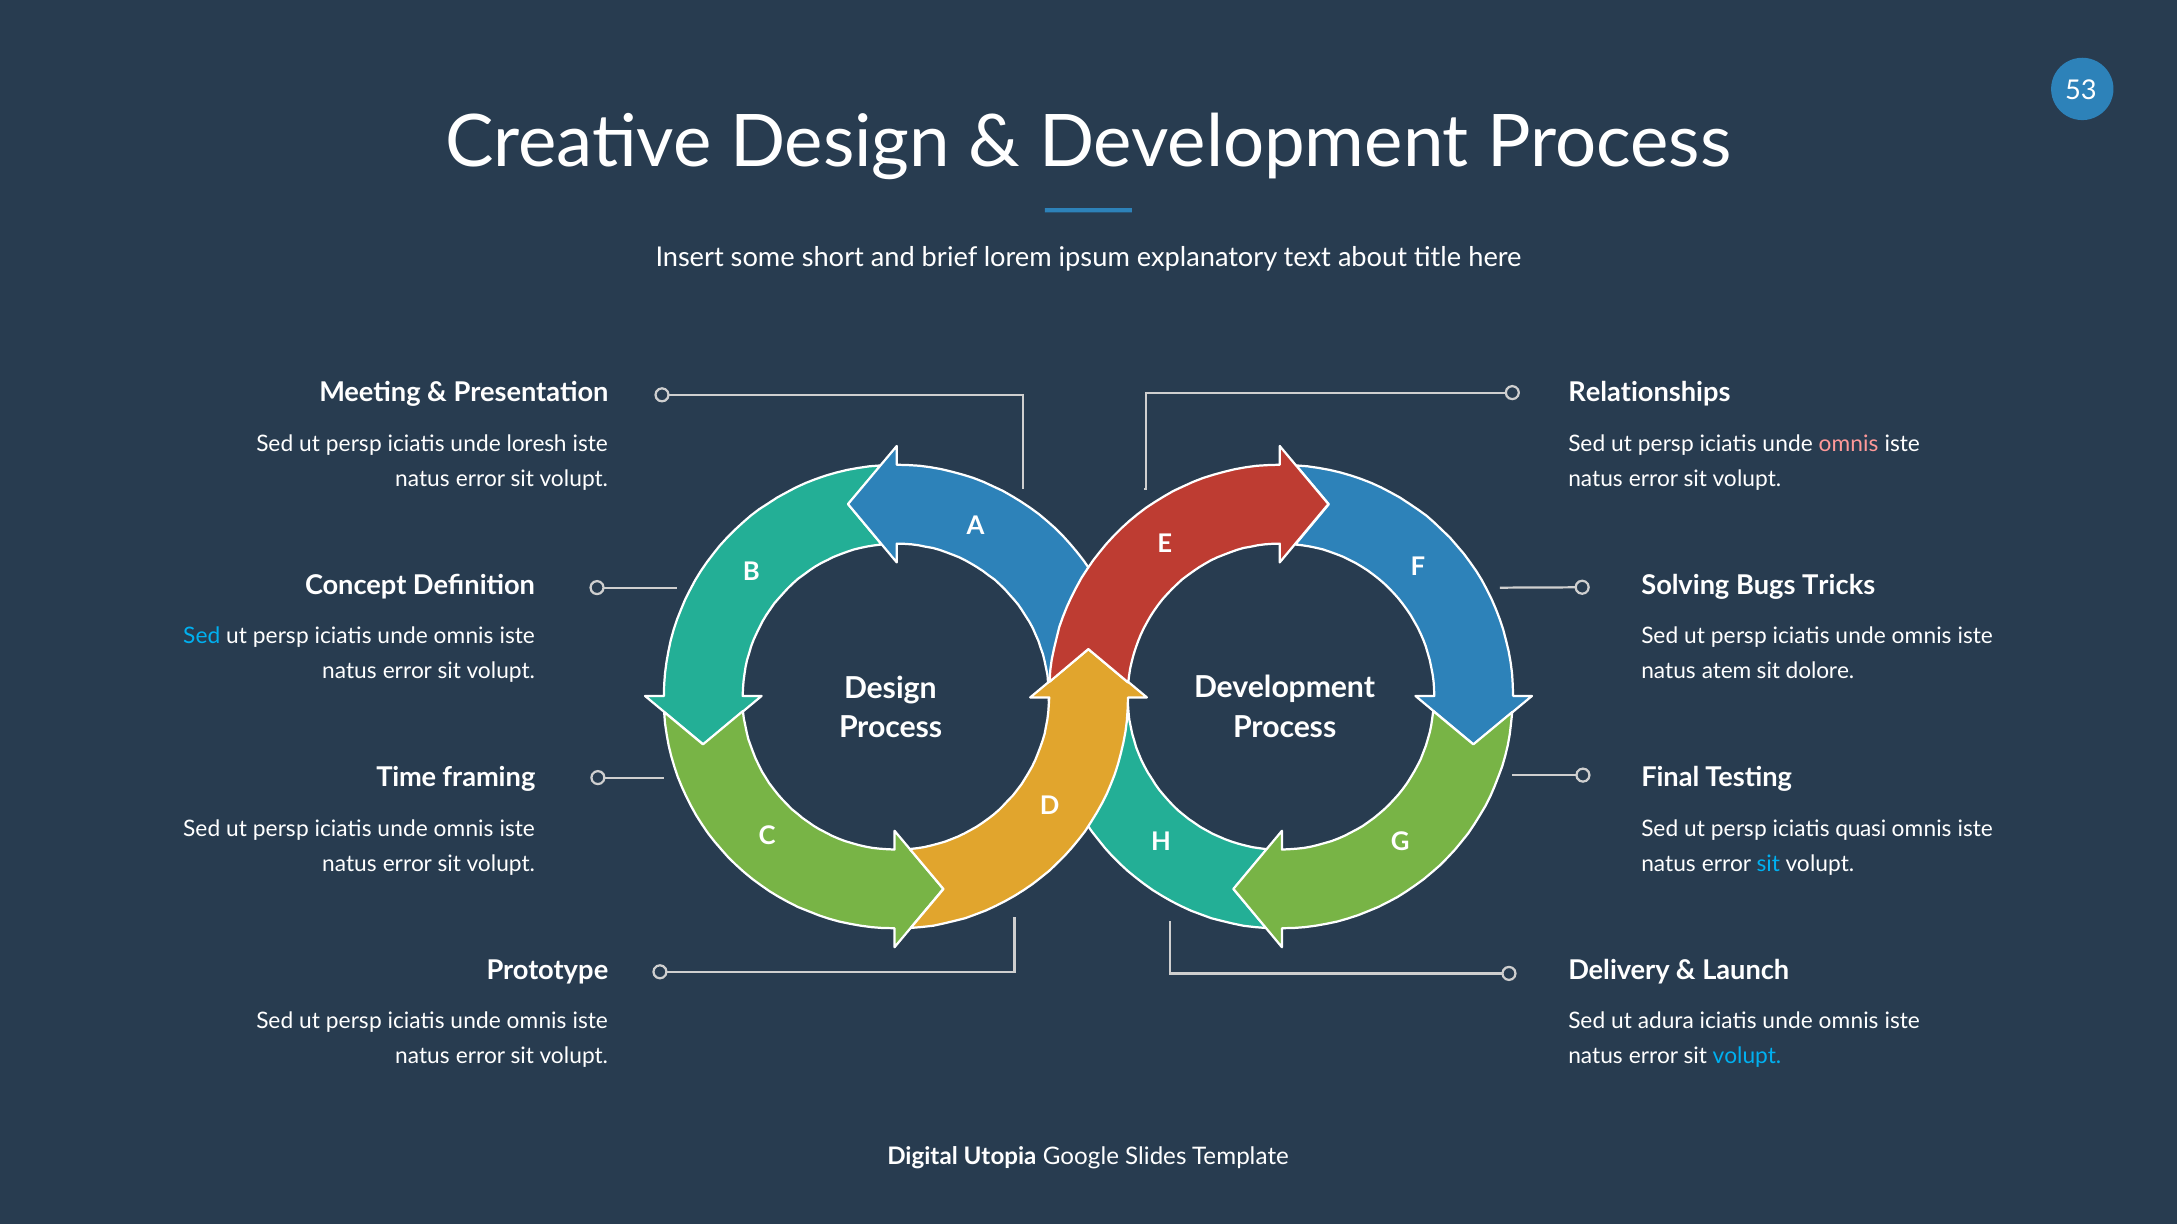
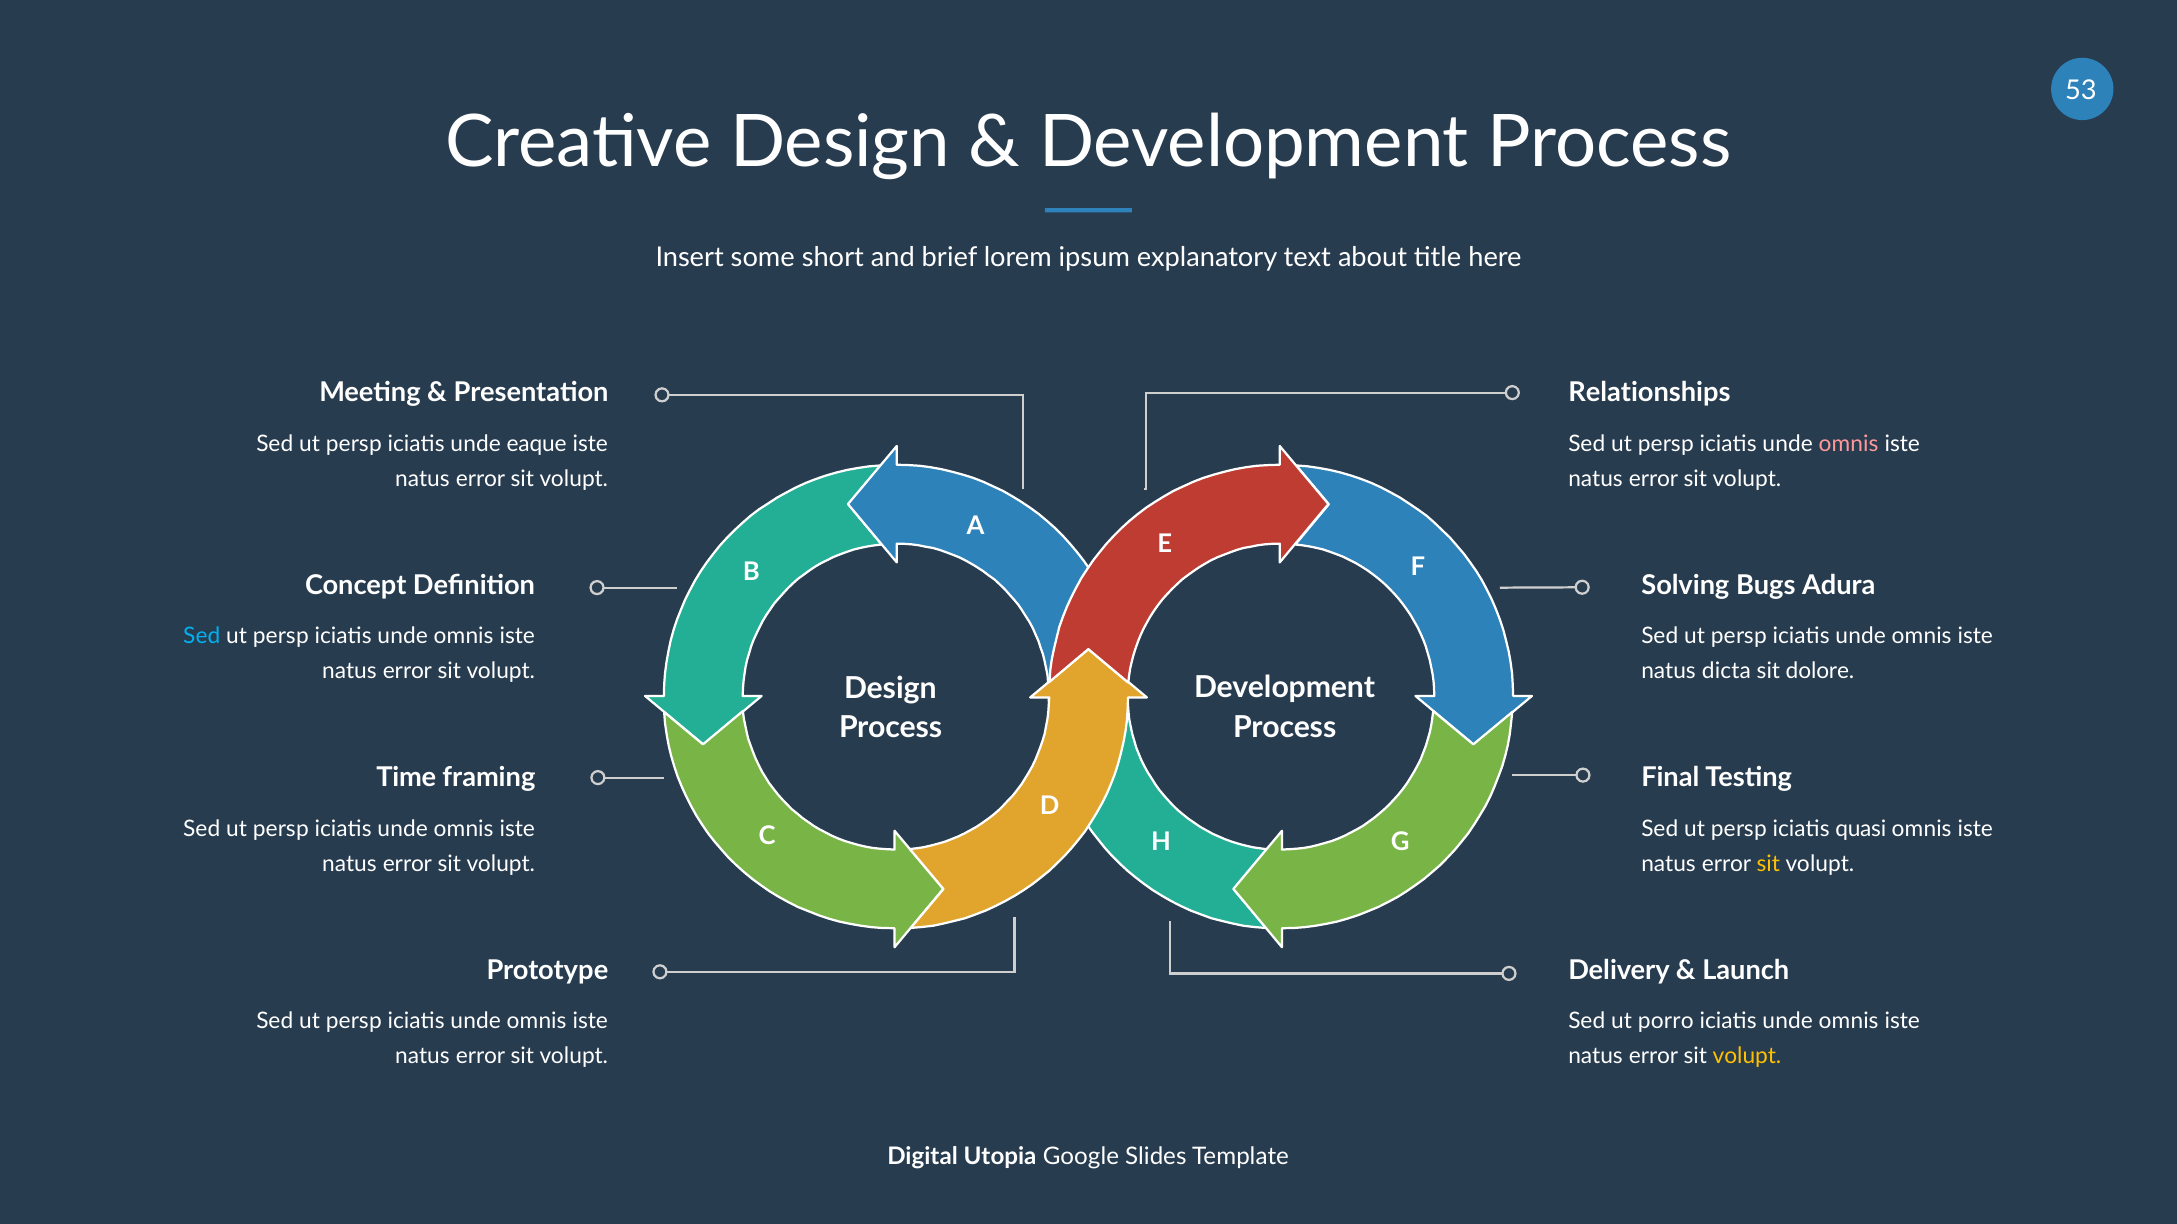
loresh: loresh -> eaque (537, 444)
Tricks: Tricks -> Adura (1839, 586)
atem: atem -> dicta (1726, 672)
sit colour: light blue -> yellow (1768, 864)
adura: adura -> porro (1666, 1021)
volupt colour: light blue -> yellow (1747, 1057)
